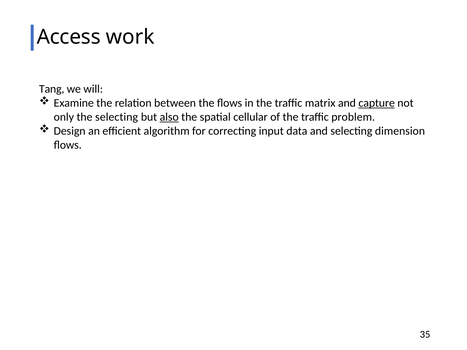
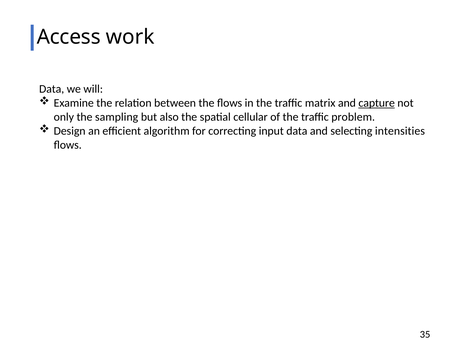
Tang: Tang -> Data (52, 89)
the selecting: selecting -> sampling (117, 117)
also underline: present -> none (169, 117)
dimension: dimension -> intensities (400, 131)
